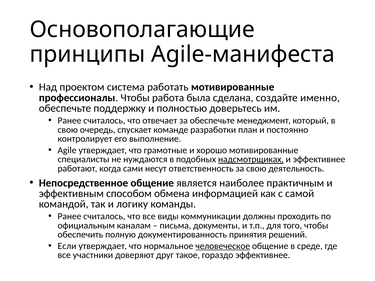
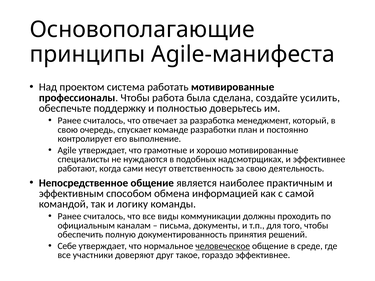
именно: именно -> усилить (320, 98)
за обеспечьте: обеспечьте -> разработка (212, 121)
надсмотрщиках underline: present -> none (251, 159)
Если: Если -> Себе (67, 246)
